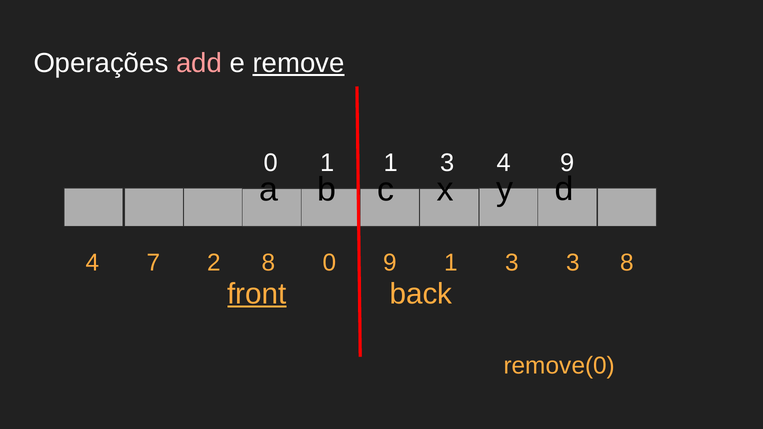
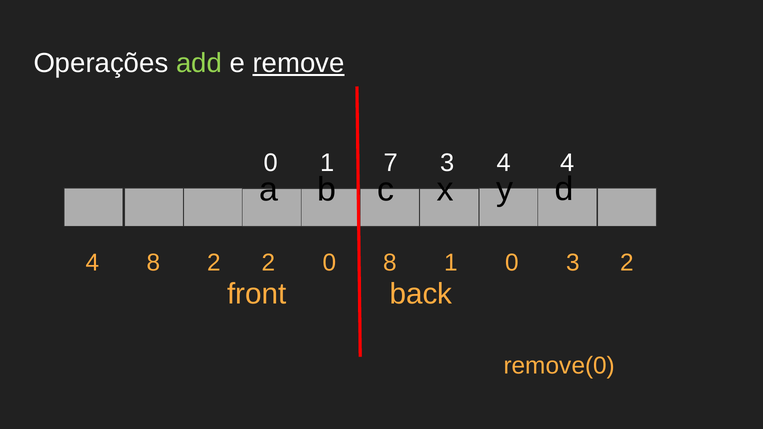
add colour: pink -> light green (199, 63)
1 1: 1 -> 7 (391, 163)
4 9: 9 -> 4 (567, 163)
4 7: 7 -> 8 (153, 263)
2 8: 8 -> 2 (268, 263)
0 9: 9 -> 8 (390, 263)
3: 3 -> 0 (512, 263)
3 8: 8 -> 2 (627, 263)
front underline: present -> none (257, 294)
